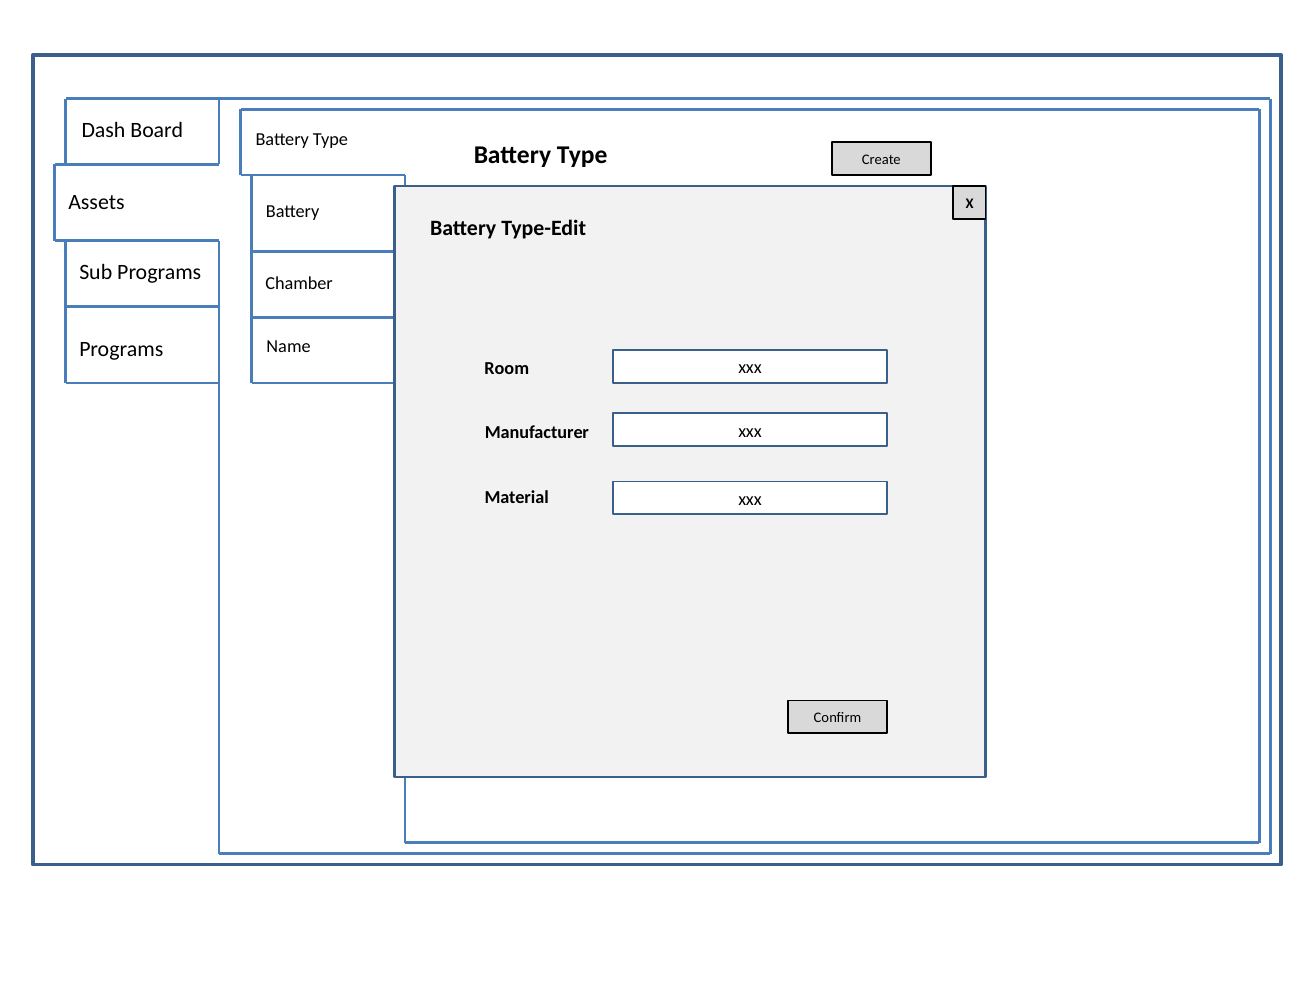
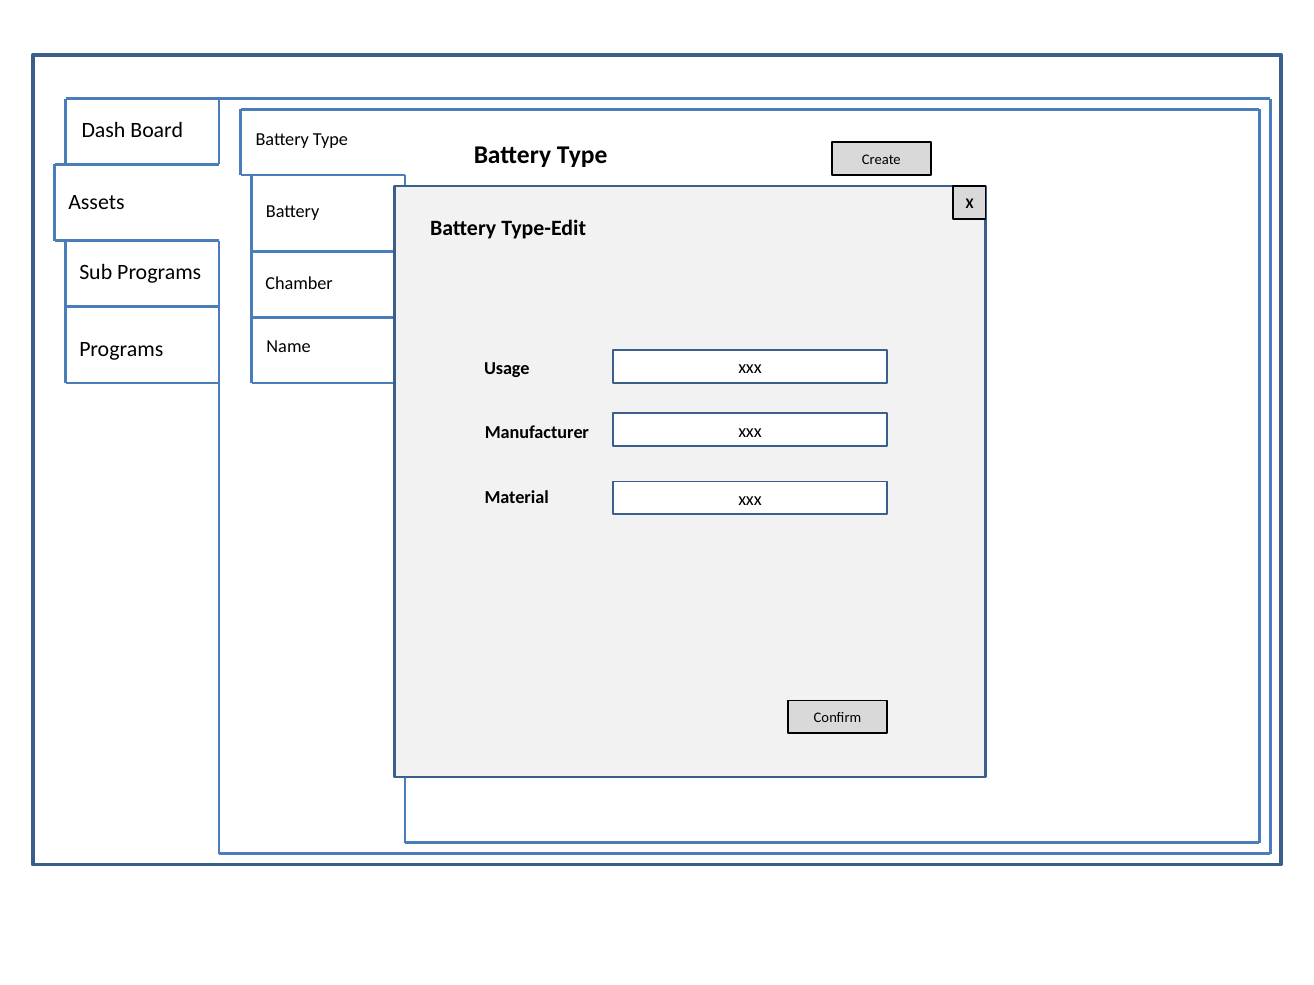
Room: Room -> Usage (507, 369)
